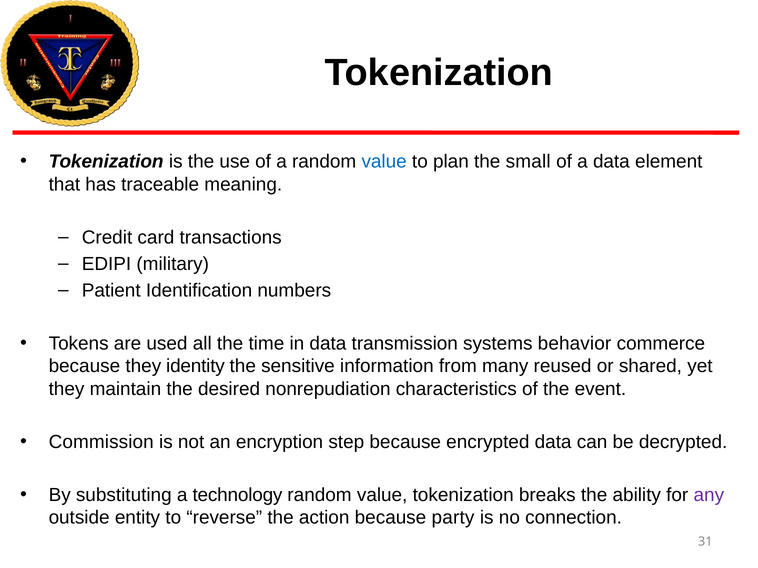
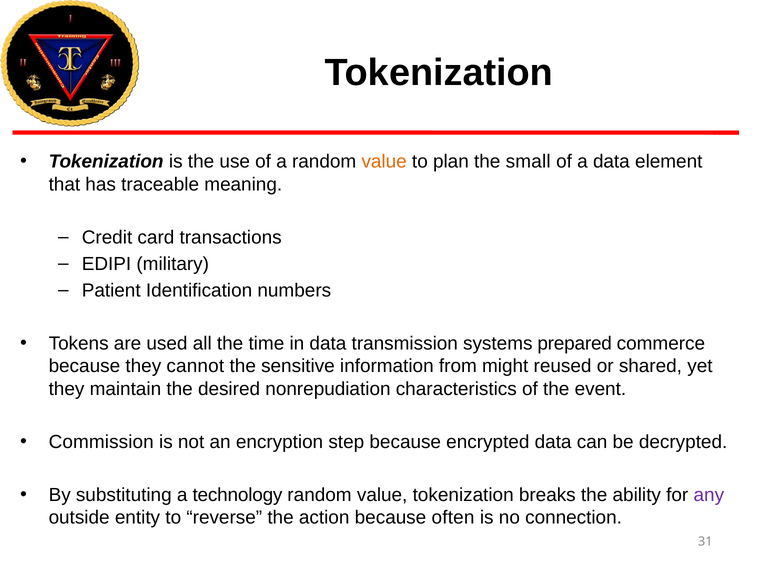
value colour: blue -> orange (384, 162)
behavior: behavior -> prepared (575, 344)
identity: identity -> cannot (195, 366)
many: many -> might (505, 366)
party: party -> often (453, 518)
